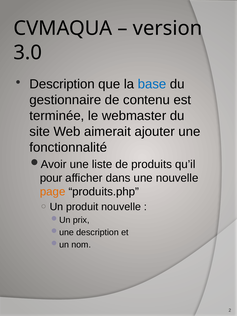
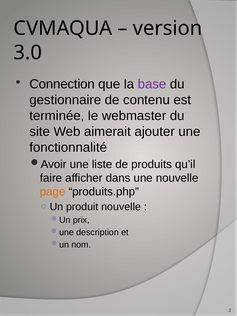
Description: Description -> Connection (62, 84)
base colour: blue -> purple (152, 84)
pour: pour -> faire (51, 178)
